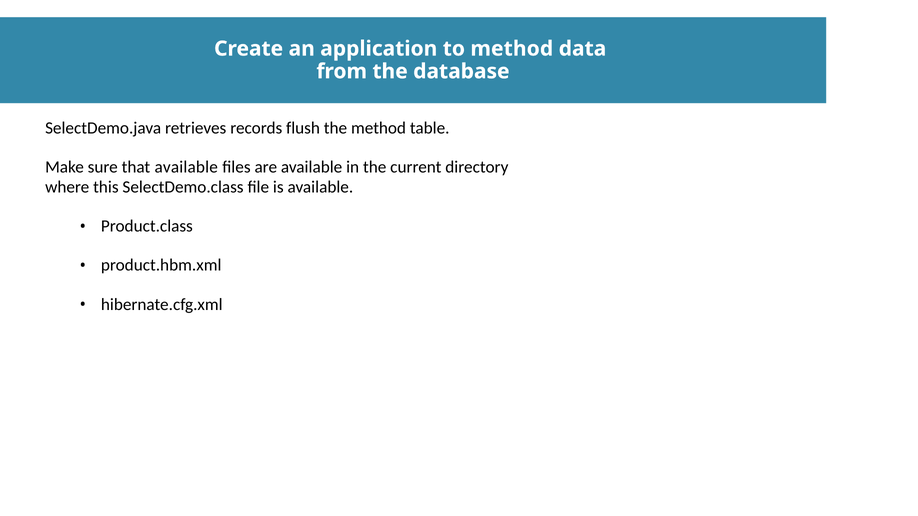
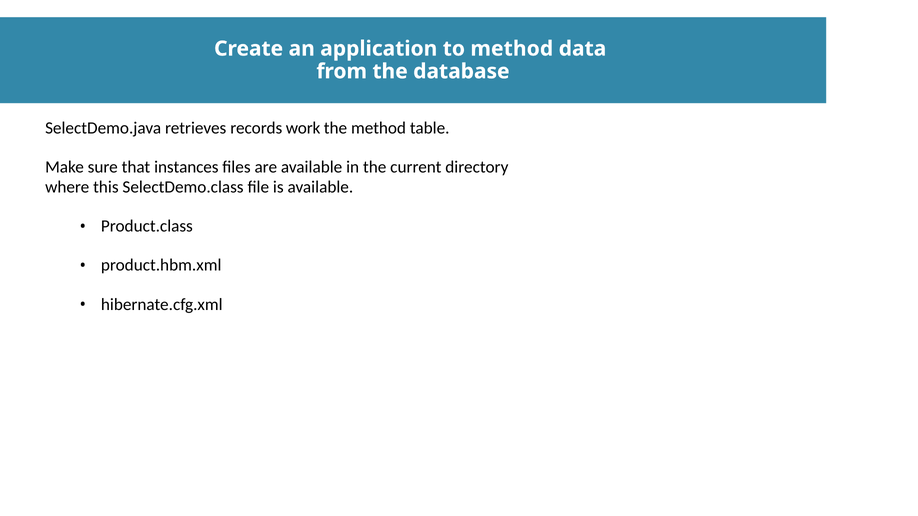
flush: flush -> work (303, 128)
that available: available -> instances (186, 167)
